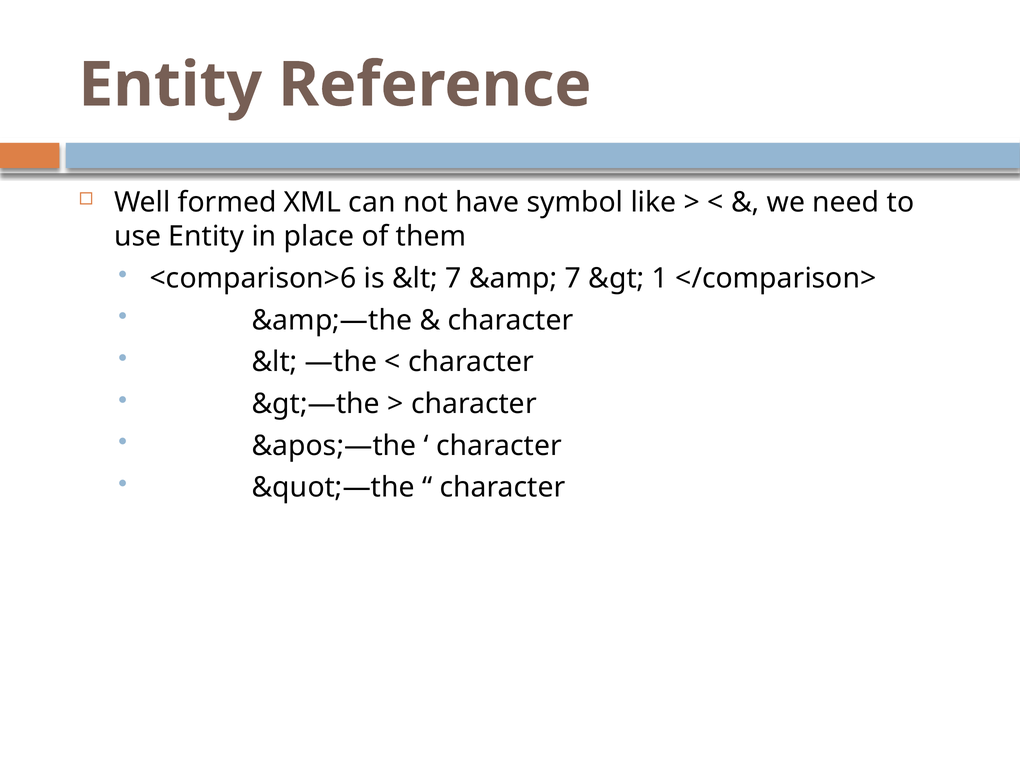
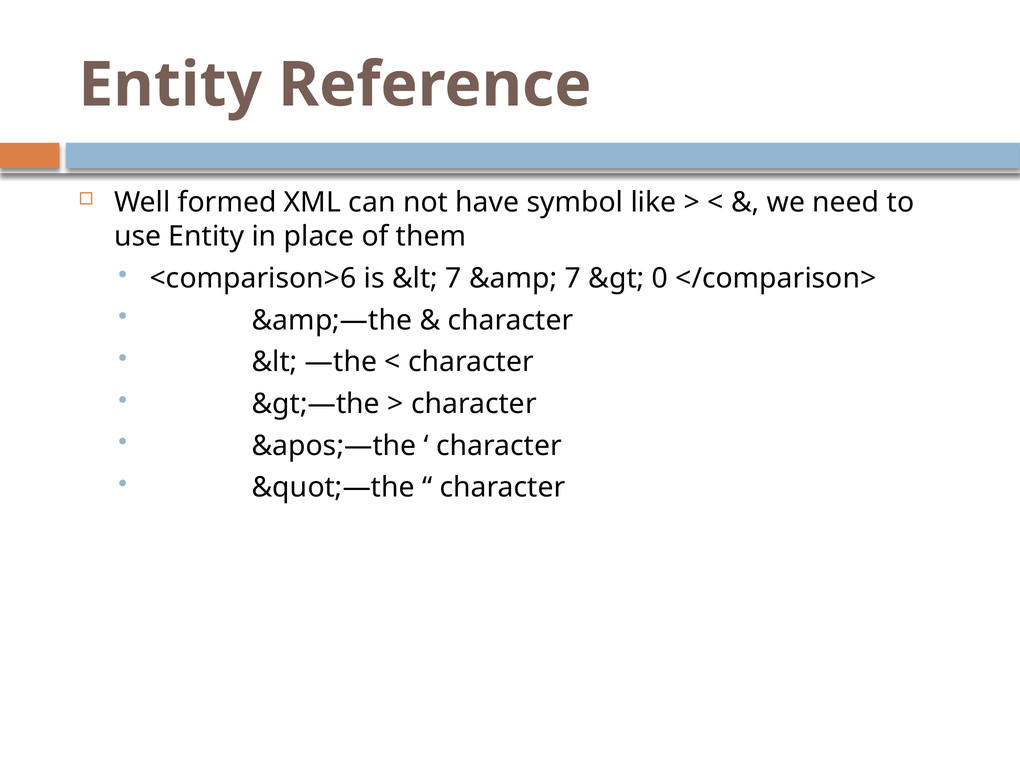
1: 1 -> 0 (660, 278)
